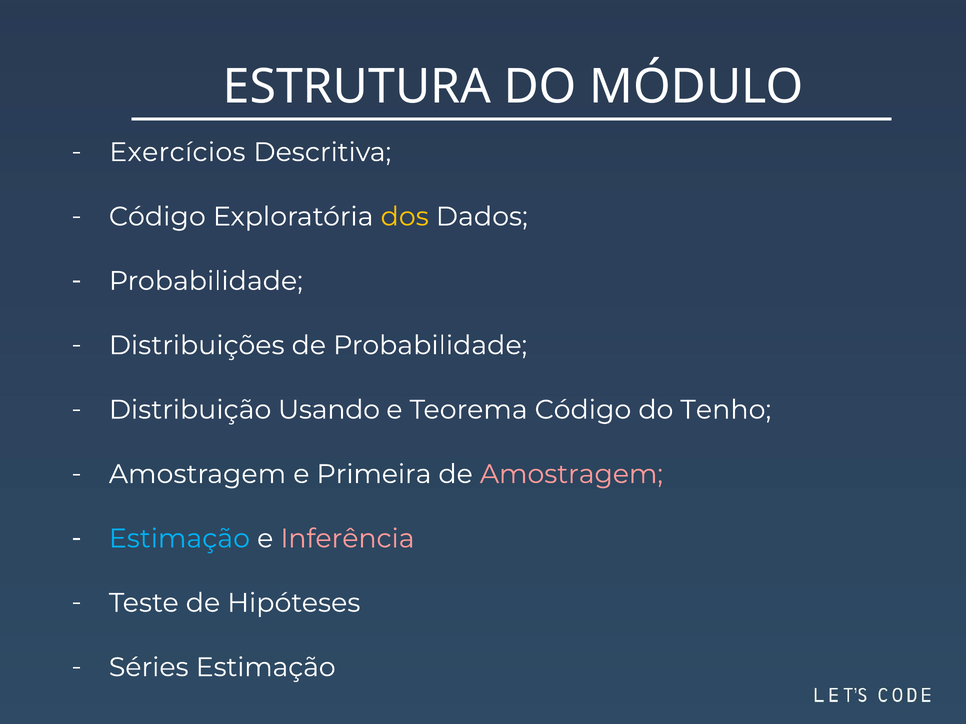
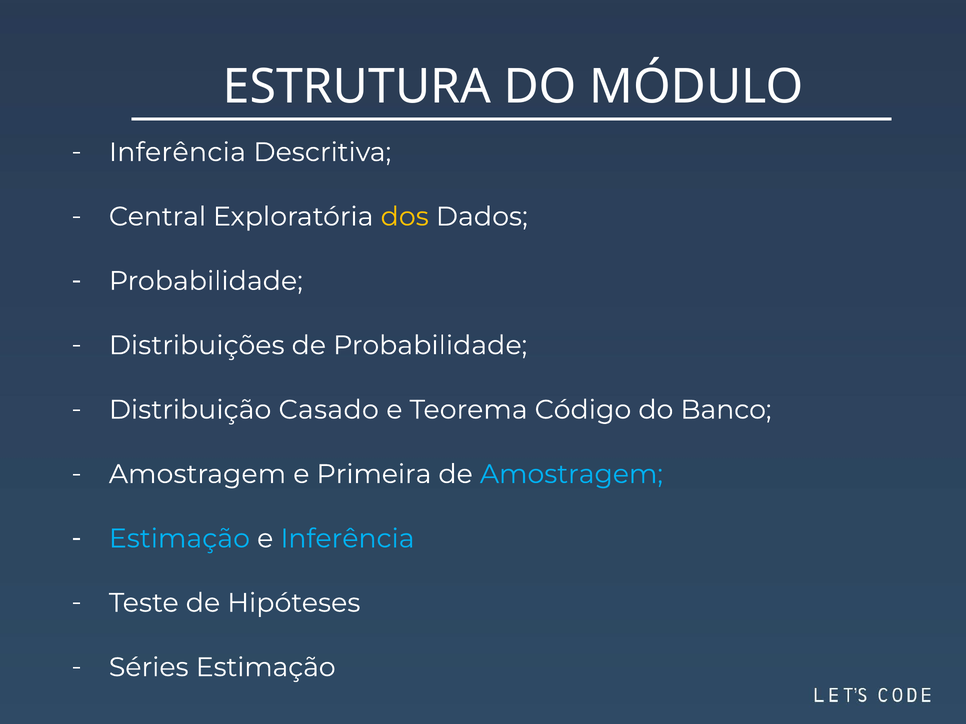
Exercícios: Exercícios -> Inferência (177, 152)
Código: Código -> Central (157, 217)
Usando: Usando -> Casado (329, 410)
Tenho: Tenho -> Banco (726, 410)
Amostragem colour: pink -> light blue (571, 474)
Inferência colour: pink -> light blue (347, 539)
